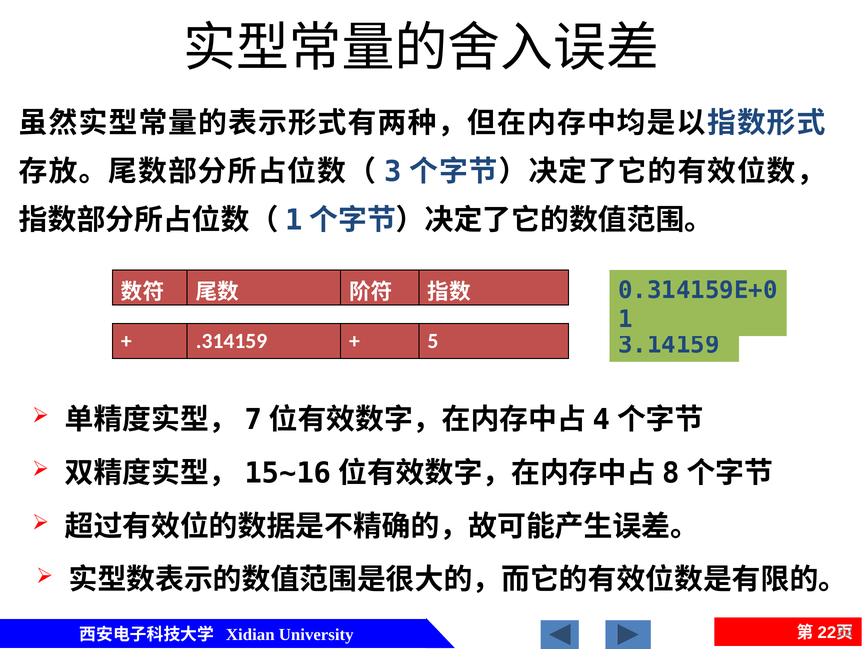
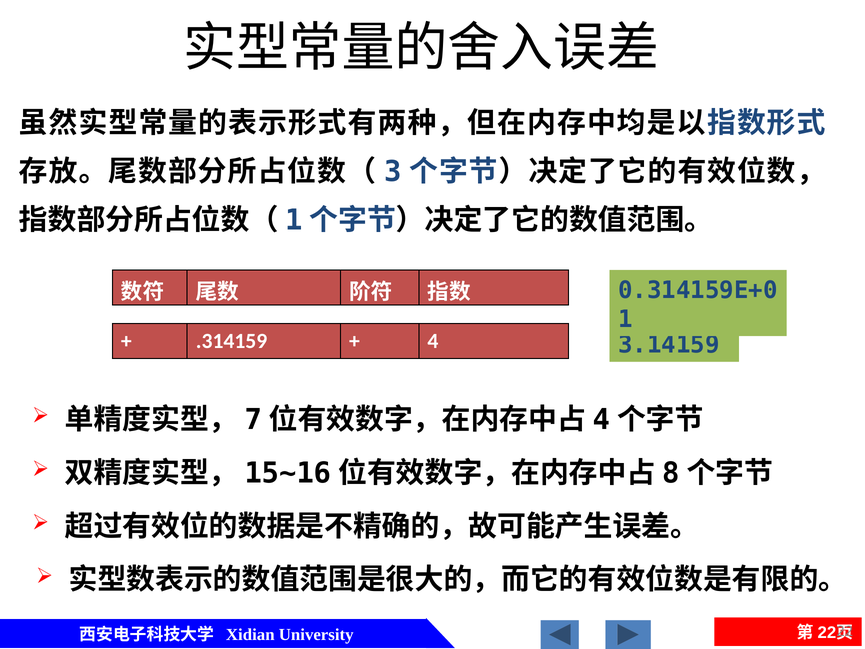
5: 5 -> 4 (433, 341)
